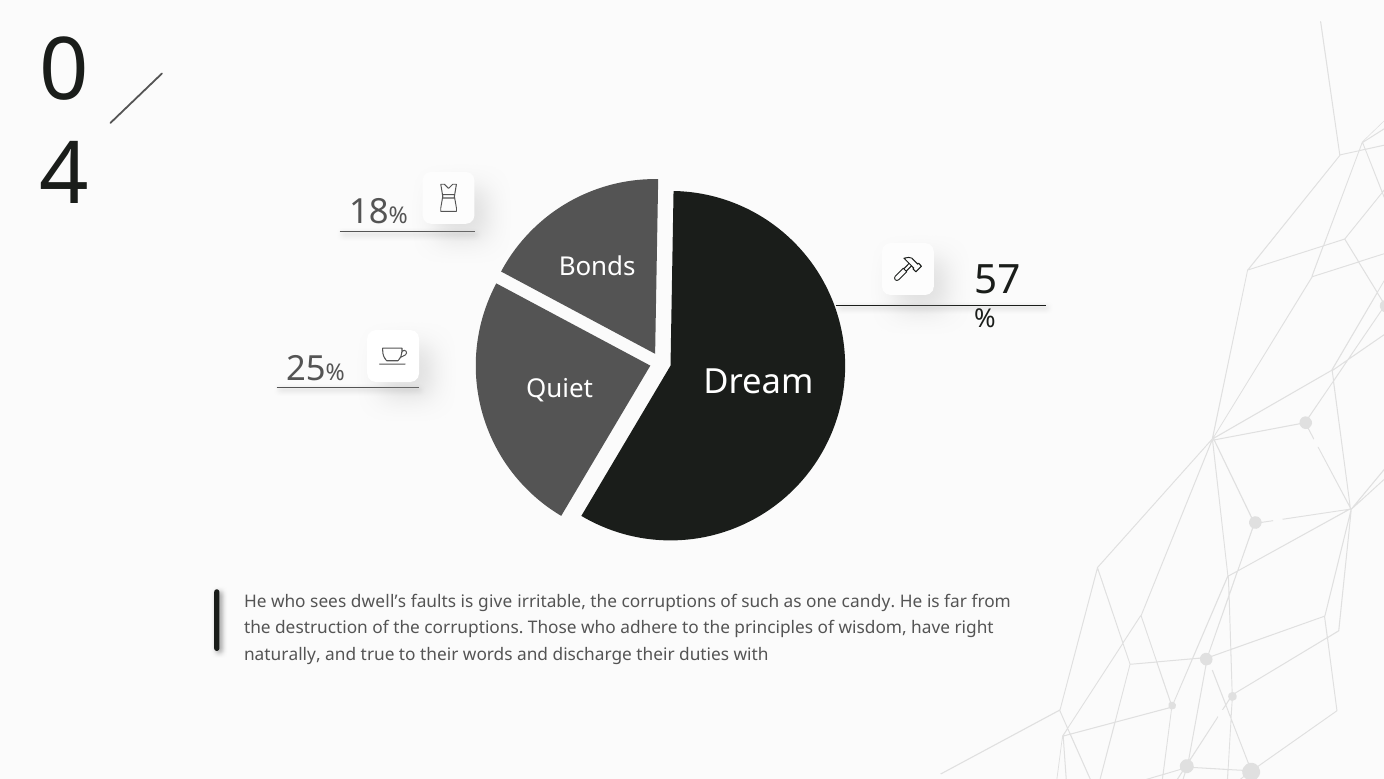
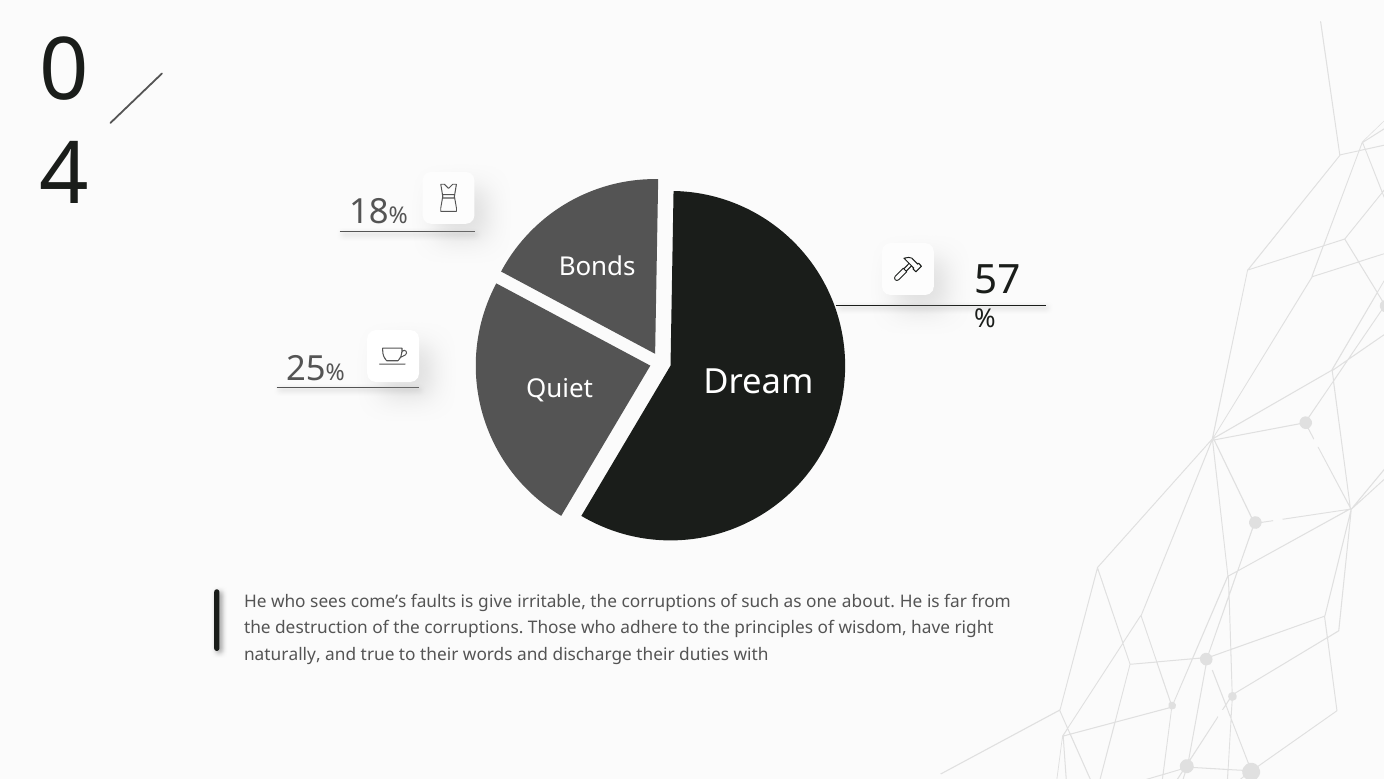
dwell’s: dwell’s -> come’s (379, 601)
candy: candy -> about (868, 601)
